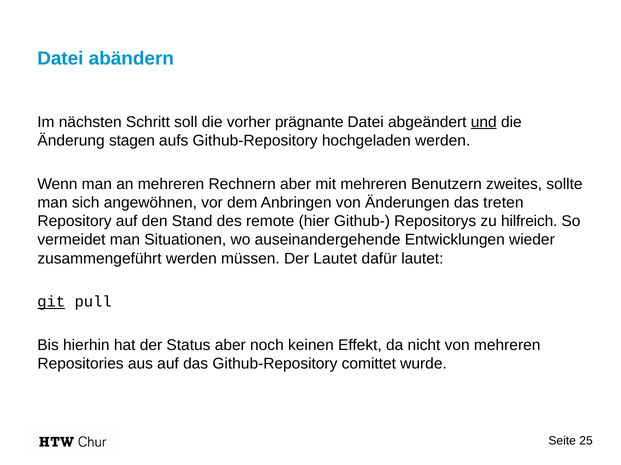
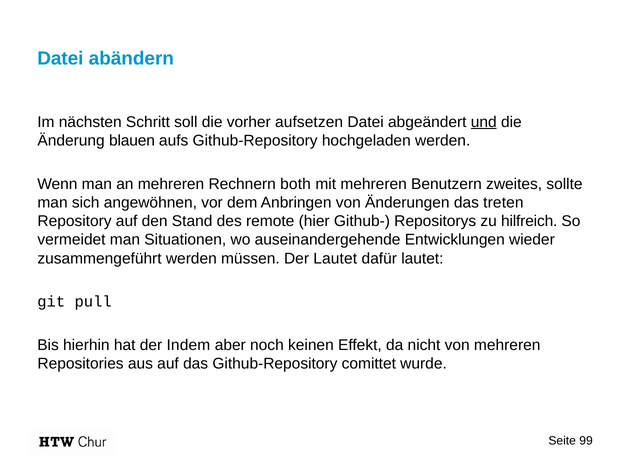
prägnante: prägnante -> aufsetzen (309, 122)
stagen: stagen -> blauen (132, 141)
Rechnern aber: aber -> both (296, 184)
git underline: present -> none (51, 302)
Status: Status -> Indem (188, 346)
25: 25 -> 99 (586, 442)
